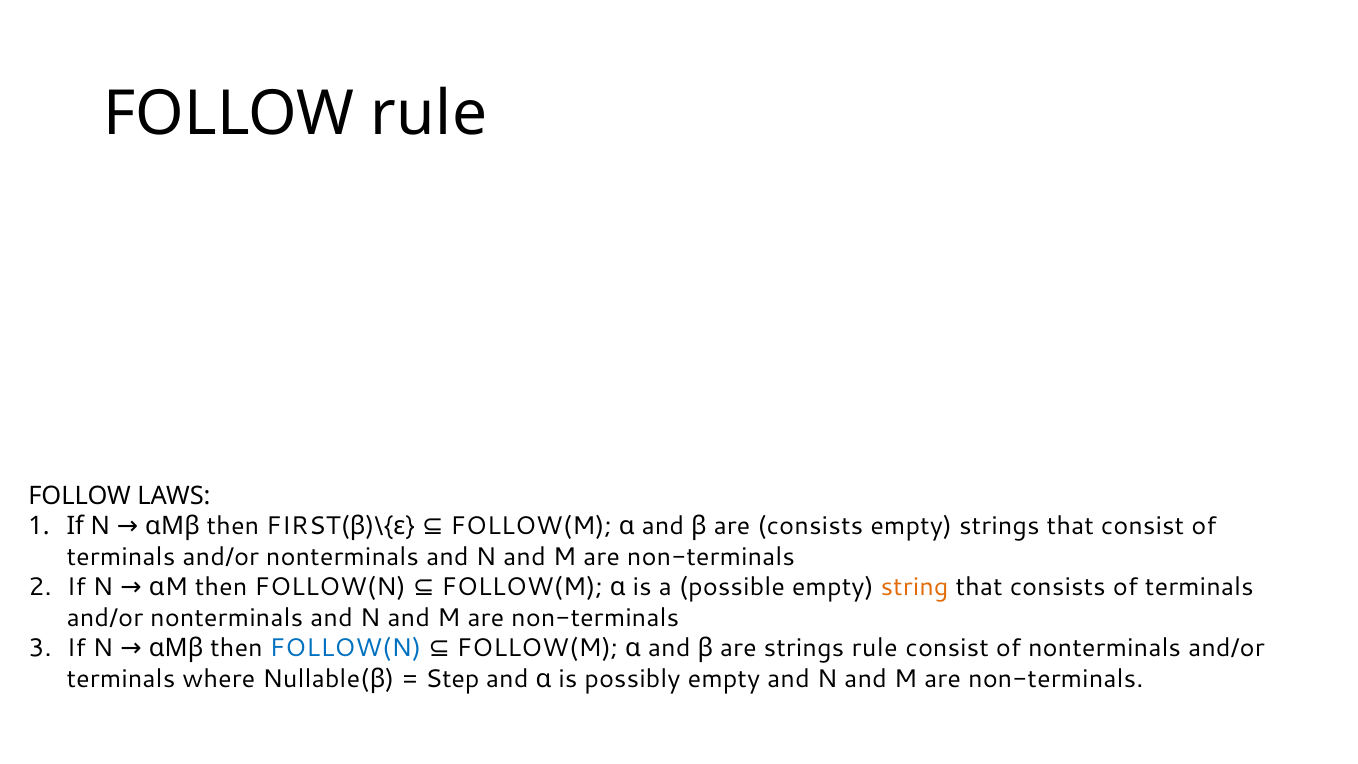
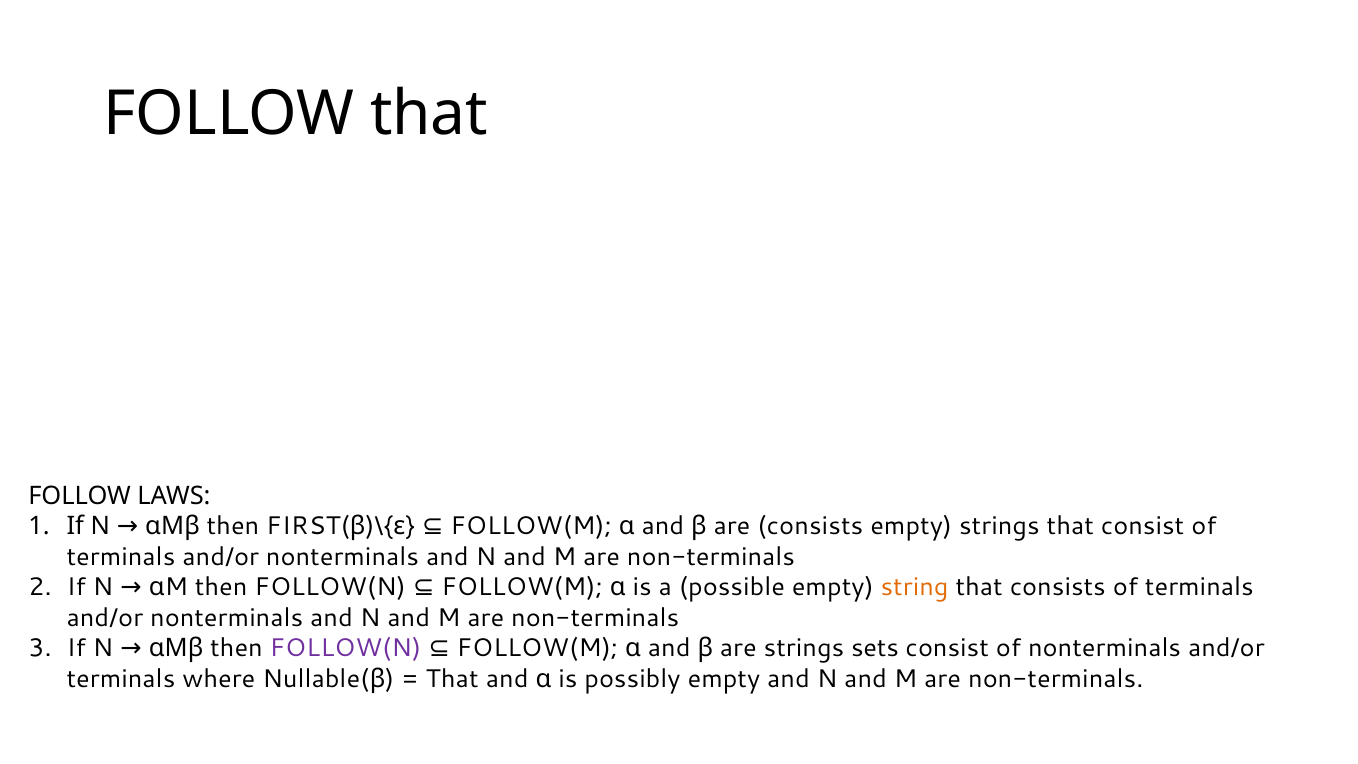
FOLLOW rule: rule -> that (429, 114)
strings rule: rule -> sets (875, 648)
FOLLOW(N colour: blue -> purple (346, 648)
Step: Step -> That (452, 679)
